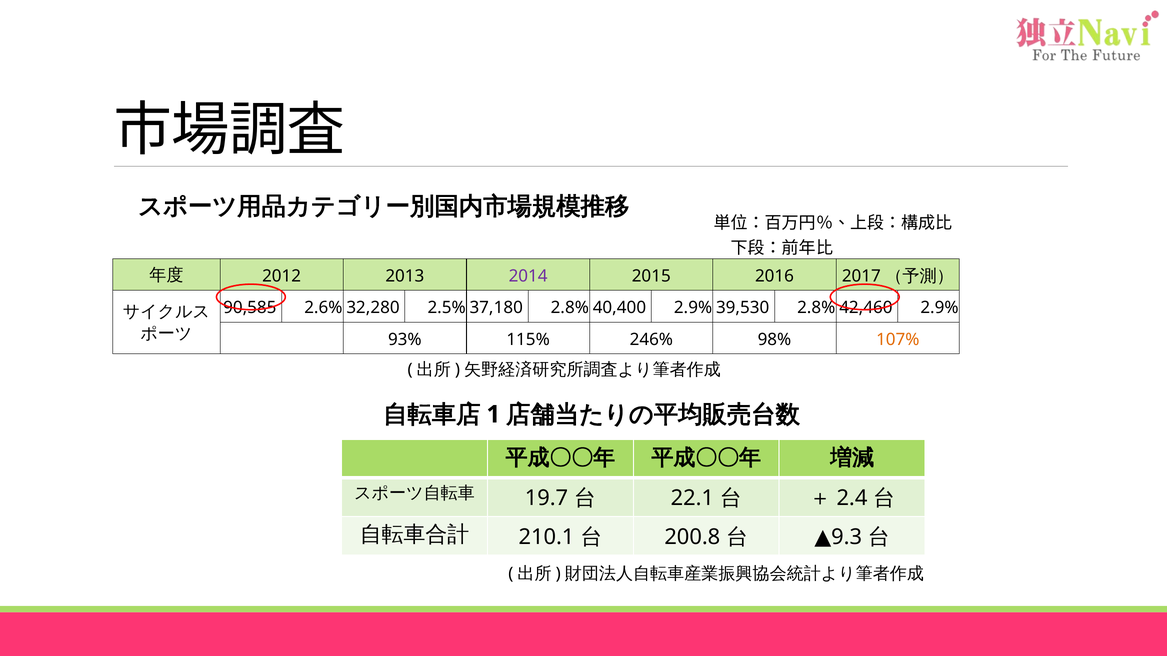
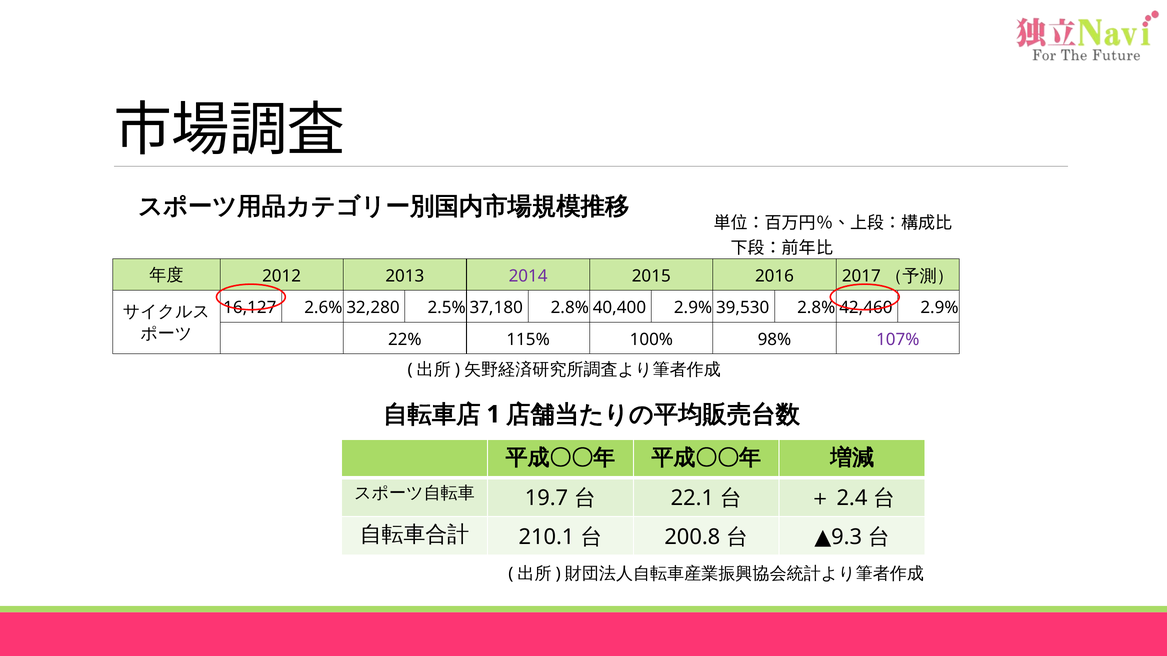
90,585: 90,585 -> 16,127 (250, 308)
93%: 93% -> 22% (405, 340)
246%: 246% -> 100% (651, 340)
107% colour: orange -> purple (898, 340)
